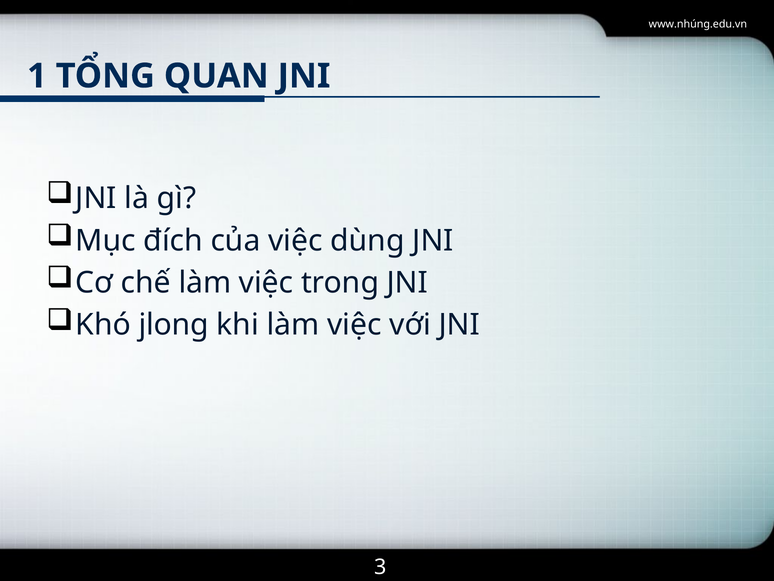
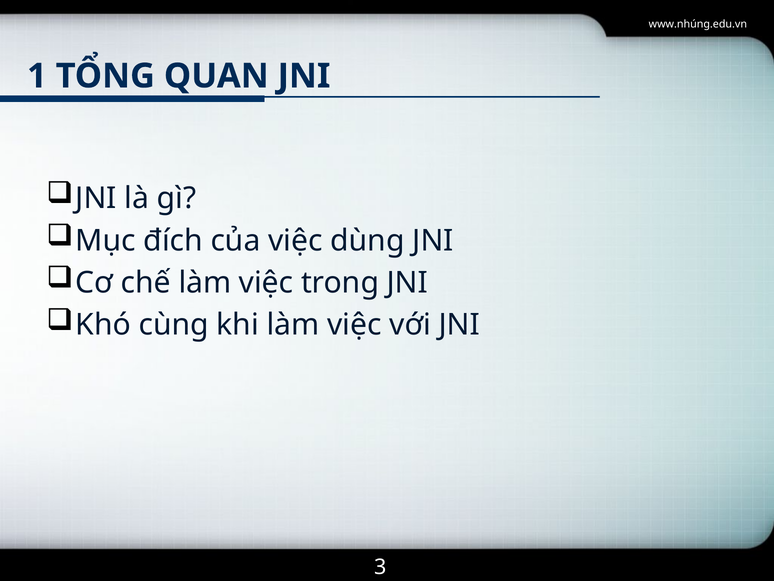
jlong: jlong -> cùng (174, 325)
